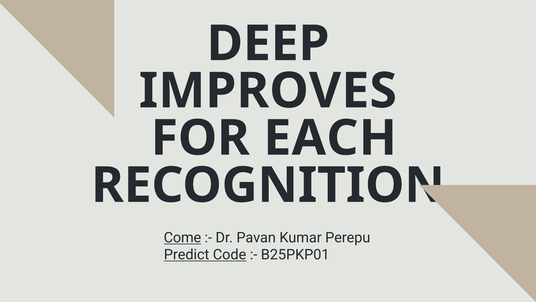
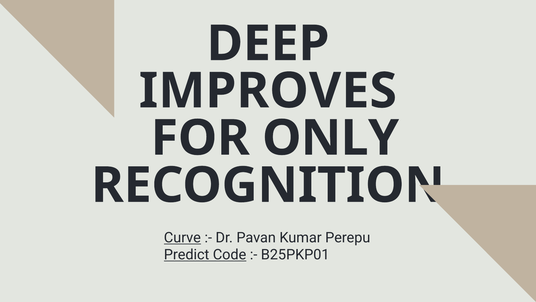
EACH: EACH -> ONLY (331, 138)
Come: Come -> Curve (182, 237)
